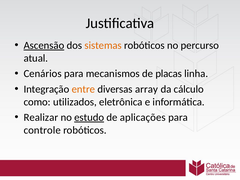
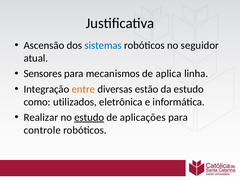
Ascensão underline: present -> none (44, 45)
sistemas colour: orange -> blue (103, 45)
percurso: percurso -> seguidor (200, 45)
Cenários: Cenários -> Sensores (43, 74)
placas: placas -> aplica (169, 74)
array: array -> estão (147, 89)
da cálculo: cálculo -> estudo (189, 89)
